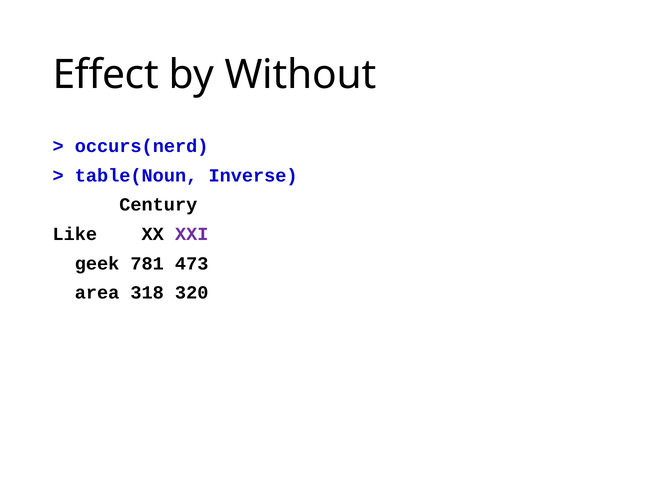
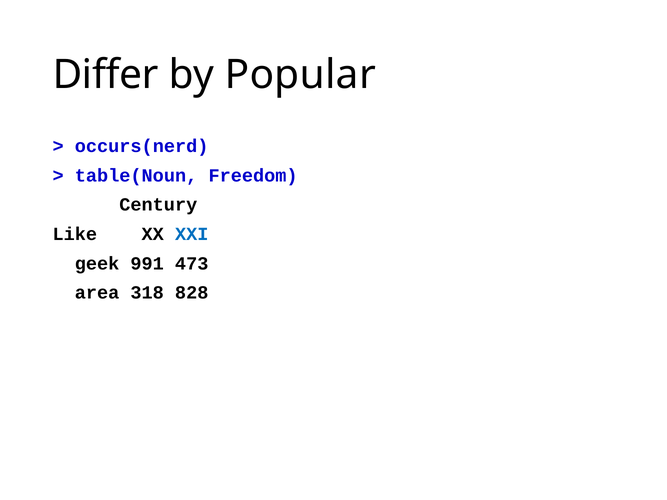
Effect: Effect -> Differ (106, 75)
Without: Without -> Popular (300, 75)
Inverse: Inverse -> Freedom (253, 176)
XXI colour: purple -> blue (192, 234)
781: 781 -> 991 (147, 264)
320: 320 -> 828 (192, 293)
